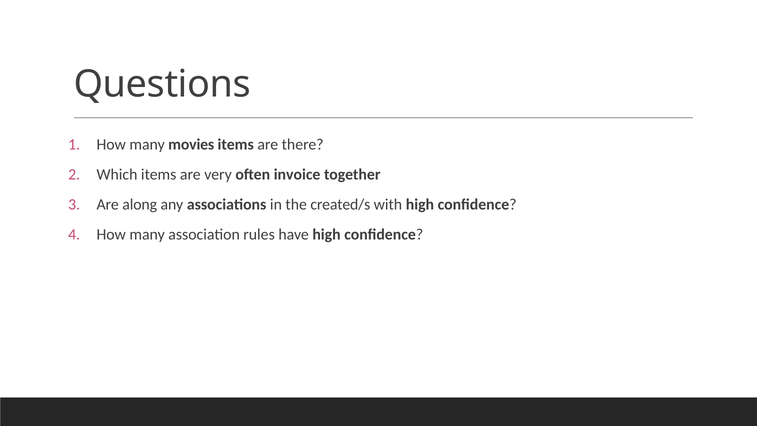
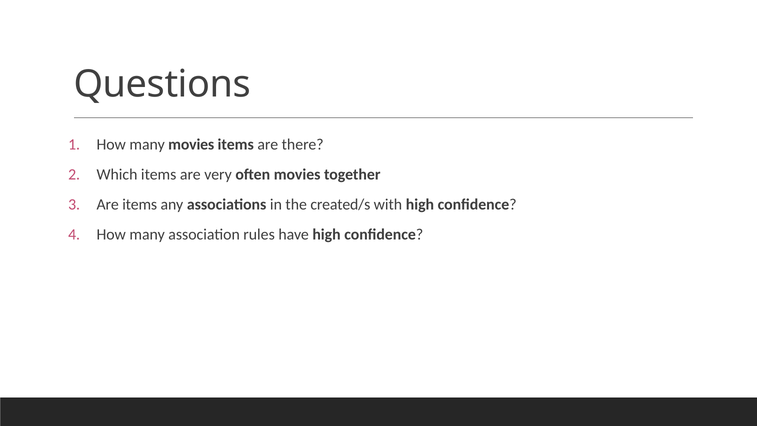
often invoice: invoice -> movies (297, 174)
Are along: along -> items (140, 204)
